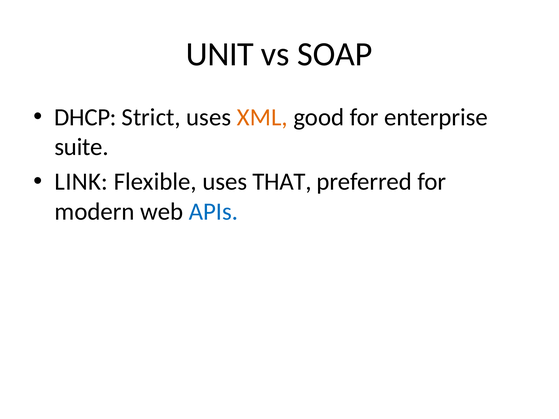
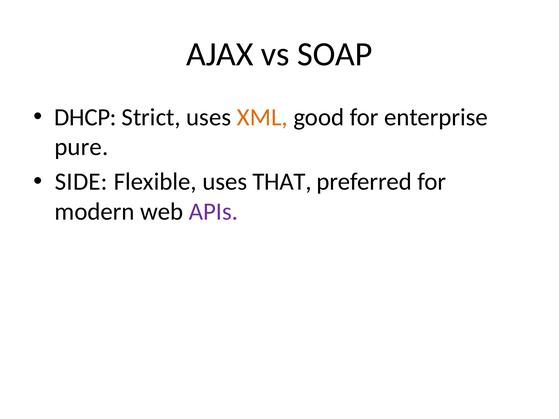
UNIT: UNIT -> AJAX (220, 54)
suite: suite -> pure (81, 147)
LINK: LINK -> SIDE (81, 182)
APIs colour: blue -> purple (213, 212)
